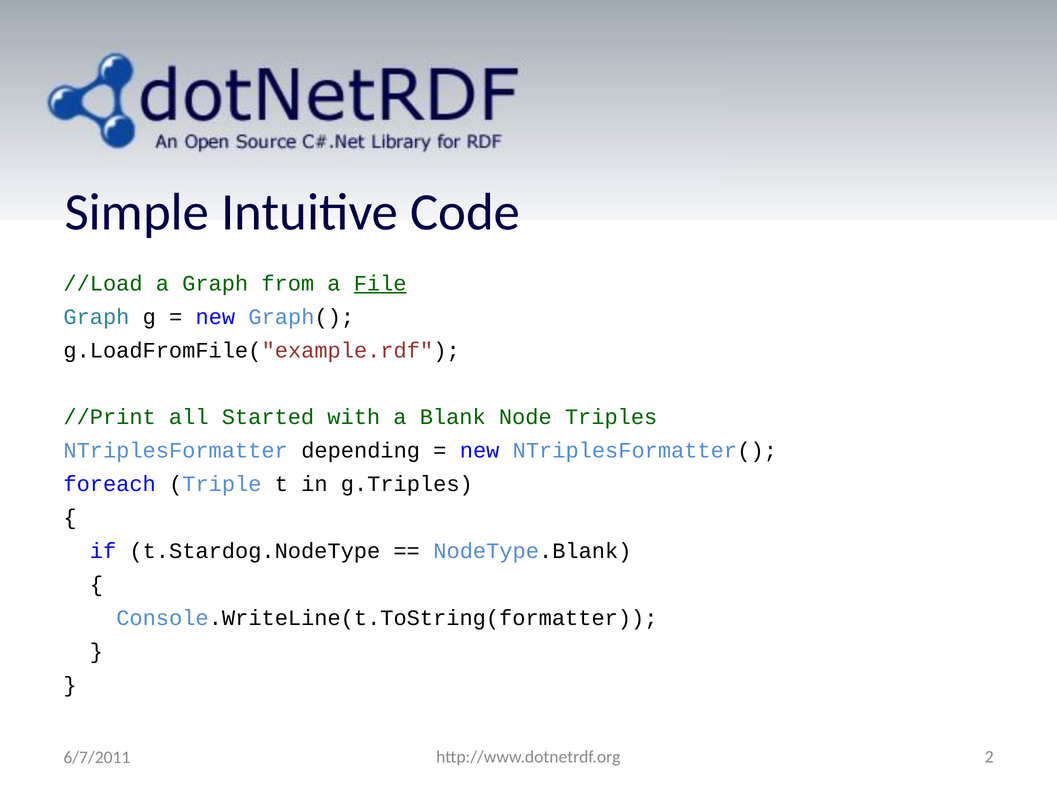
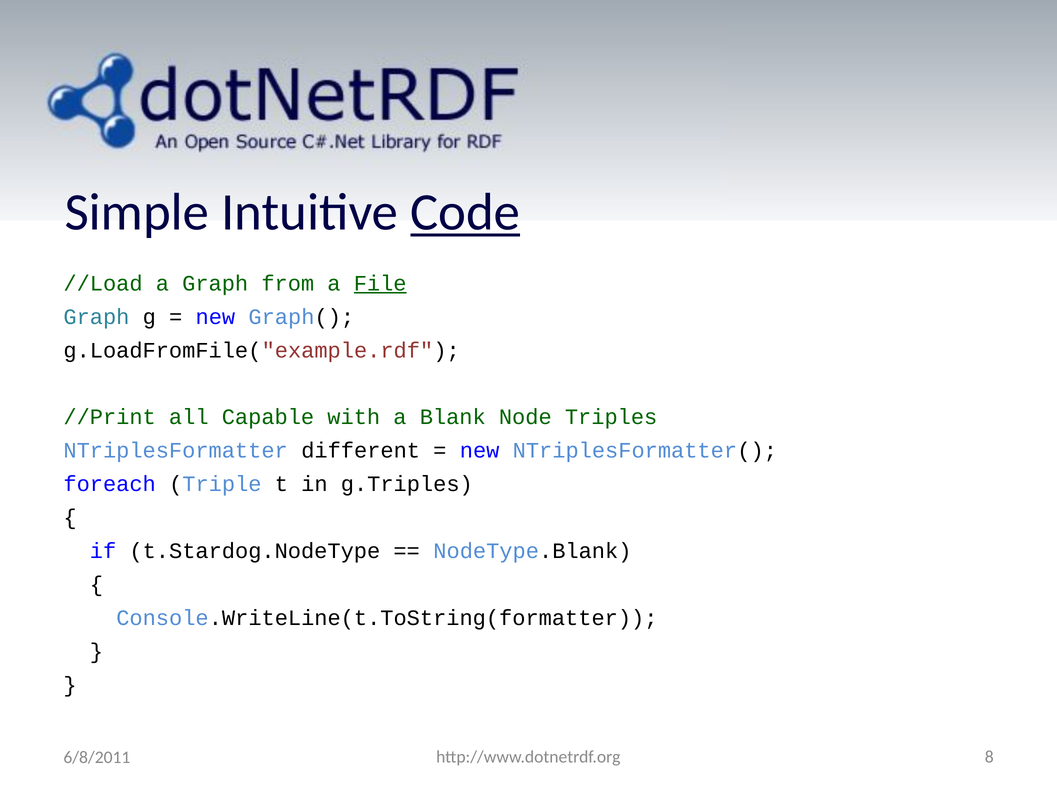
Code underline: none -> present (465, 212)
Started: Started -> Capable (268, 417)
depending: depending -> different (361, 451)
2: 2 -> 8 (989, 757)
6/7/2011: 6/7/2011 -> 6/8/2011 (97, 757)
